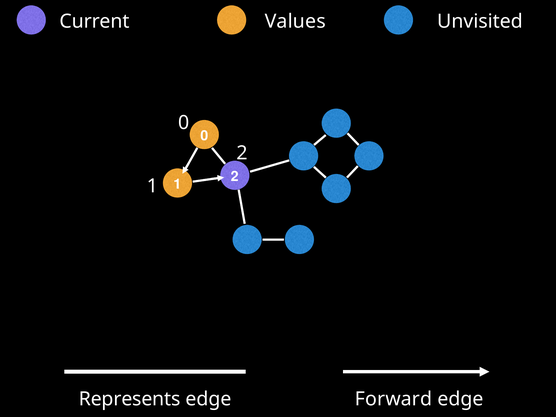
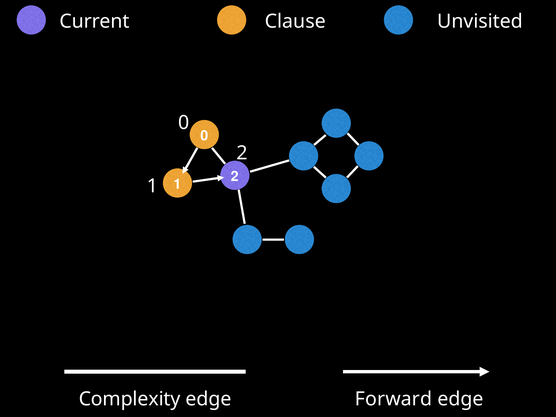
Values: Values -> Clause (295, 21)
Represents: Represents -> Complexity (130, 399)
